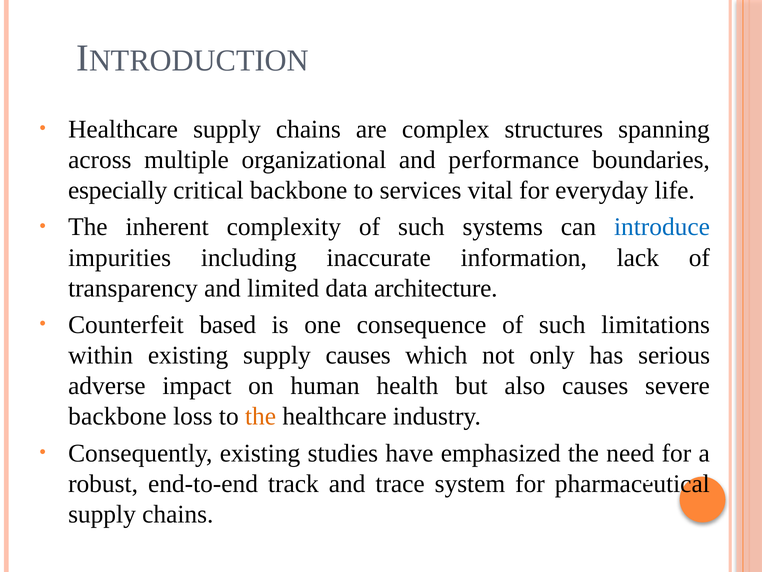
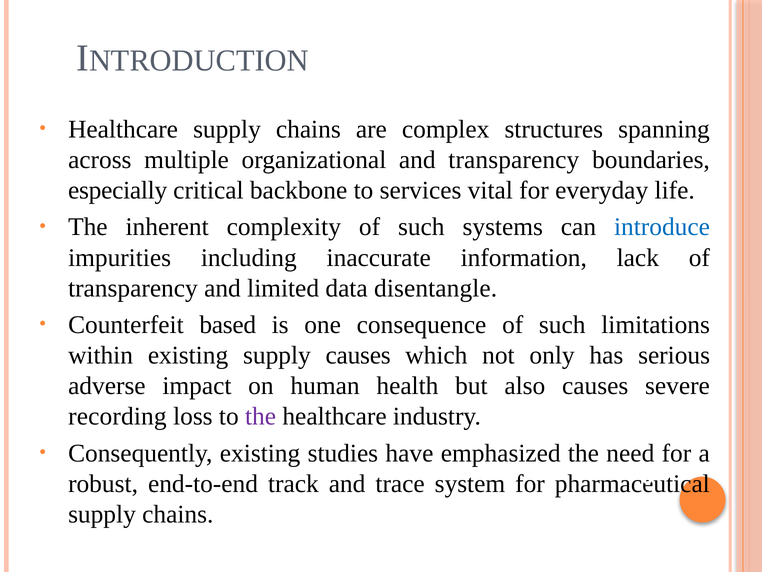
and performance: performance -> transparency (514, 160)
architecture: architecture -> disentangle (436, 288)
backbone: backbone -> recording (117, 416)
the colour: orange -> purple (261, 416)
